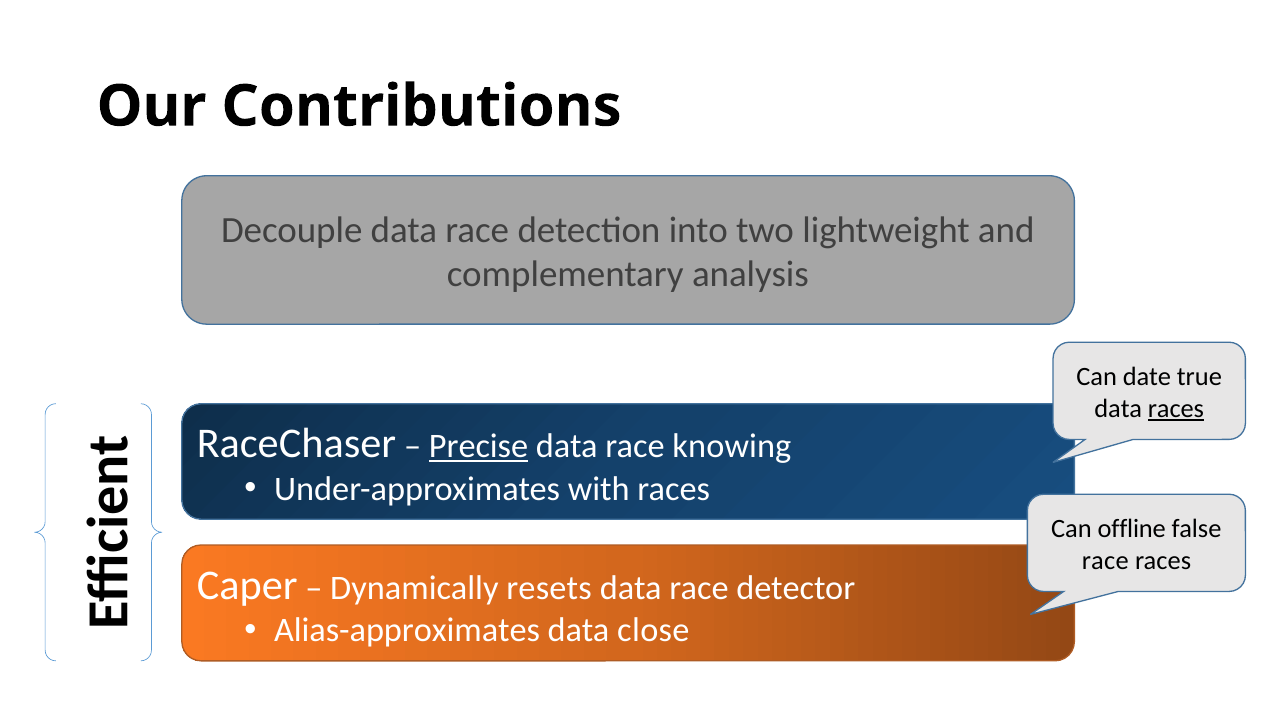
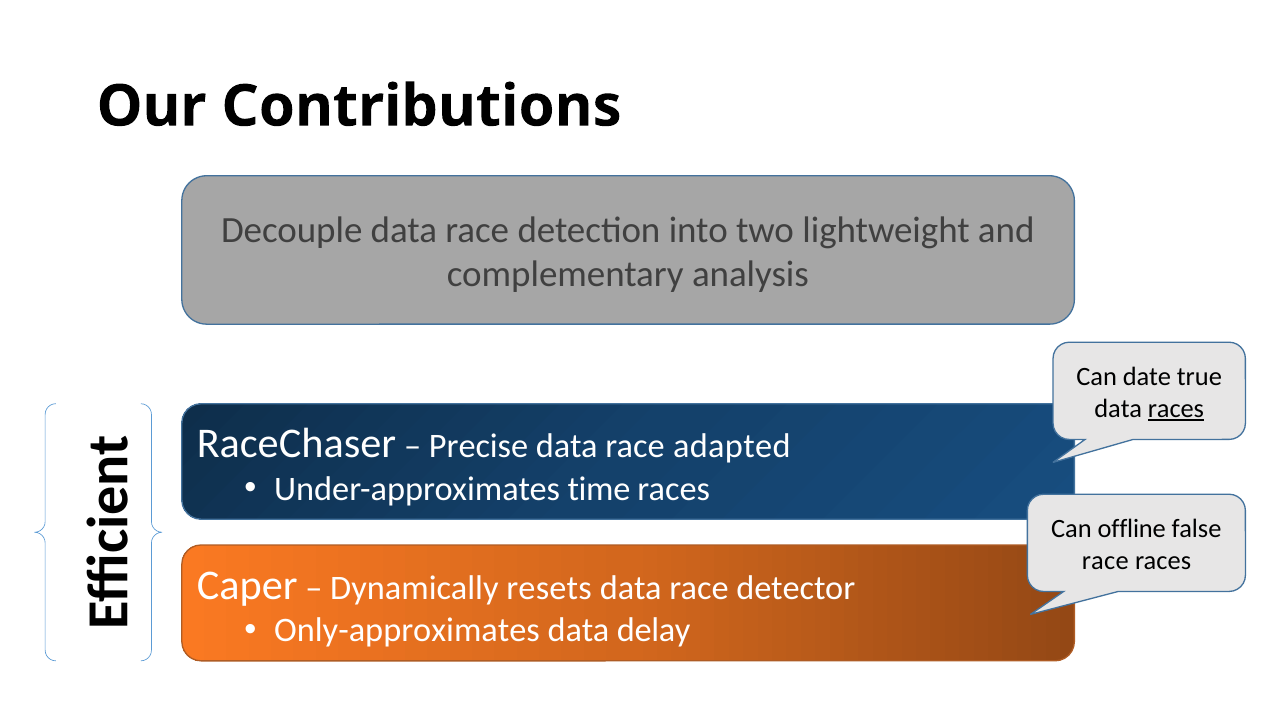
Precise underline: present -> none (479, 447)
knowing: knowing -> adapted (732, 447)
with: with -> time (599, 489)
Alias-approximates: Alias-approximates -> Only-approximates (407, 631)
close: close -> delay (654, 631)
